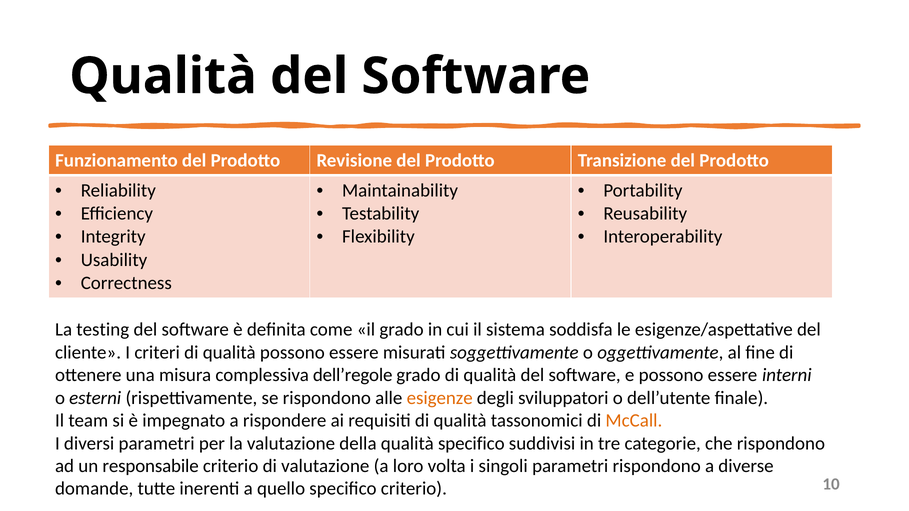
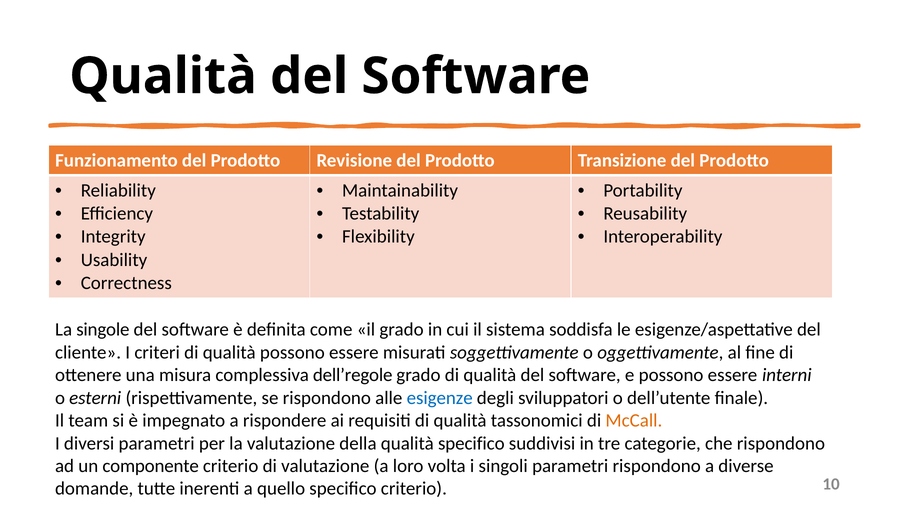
testing: testing -> singole (103, 330)
esigenze colour: orange -> blue (440, 398)
responsabile: responsabile -> componente (151, 466)
